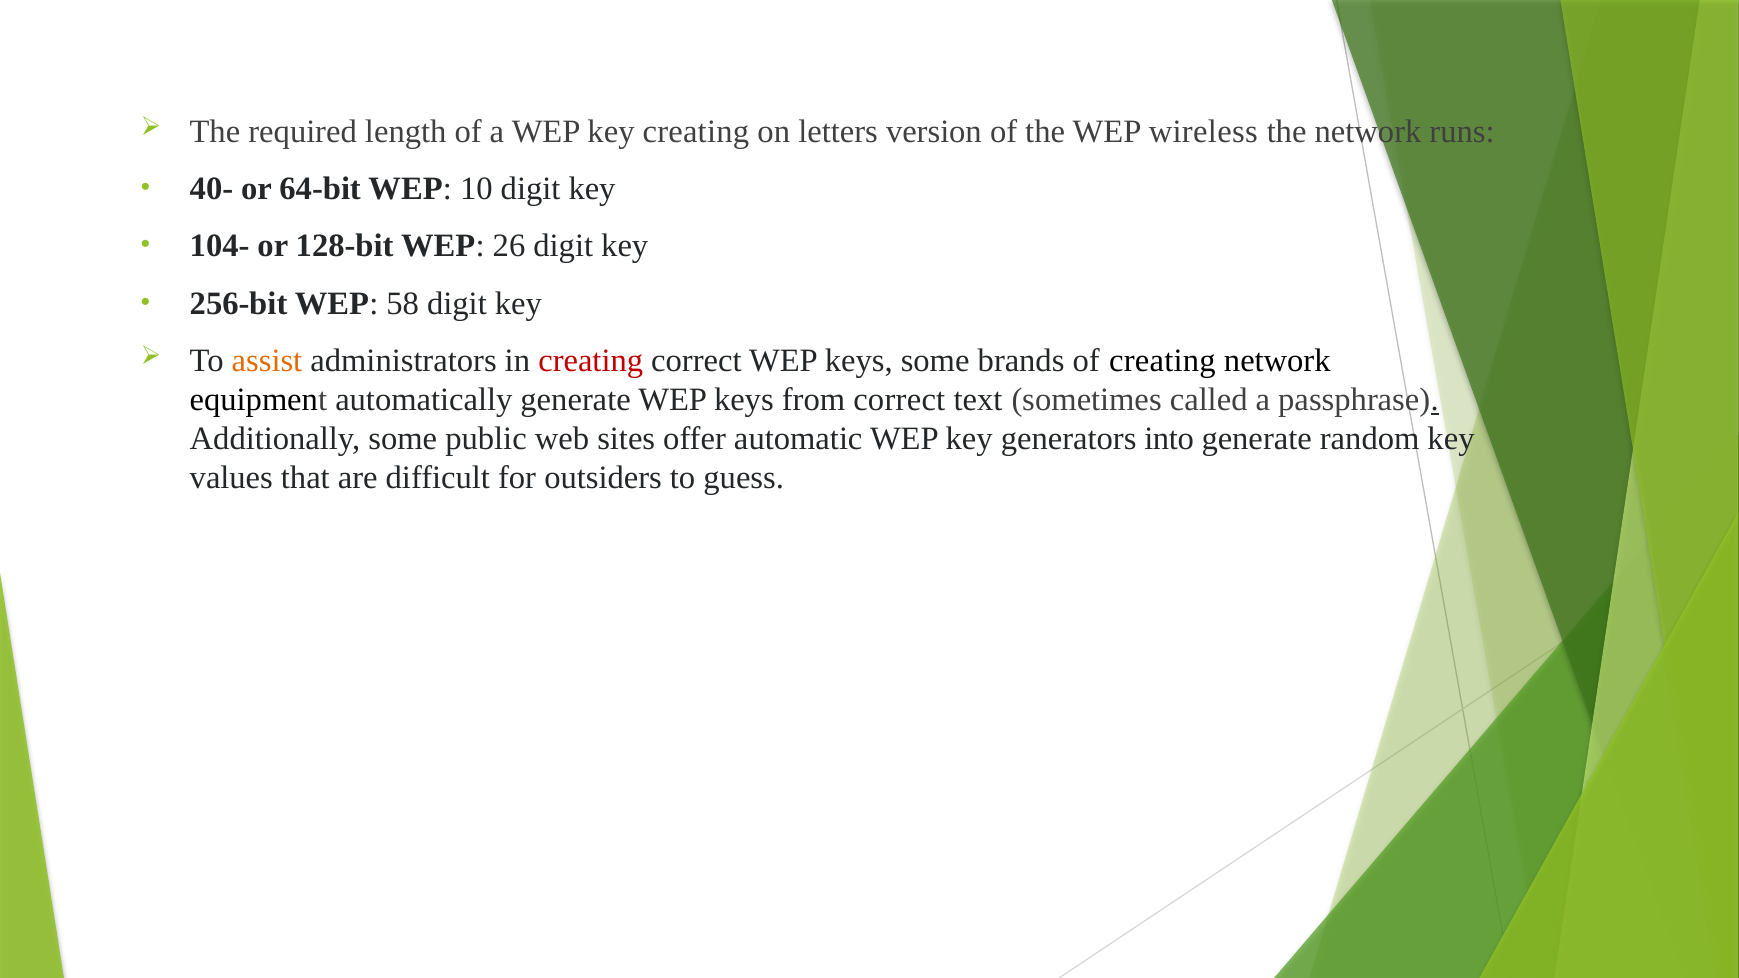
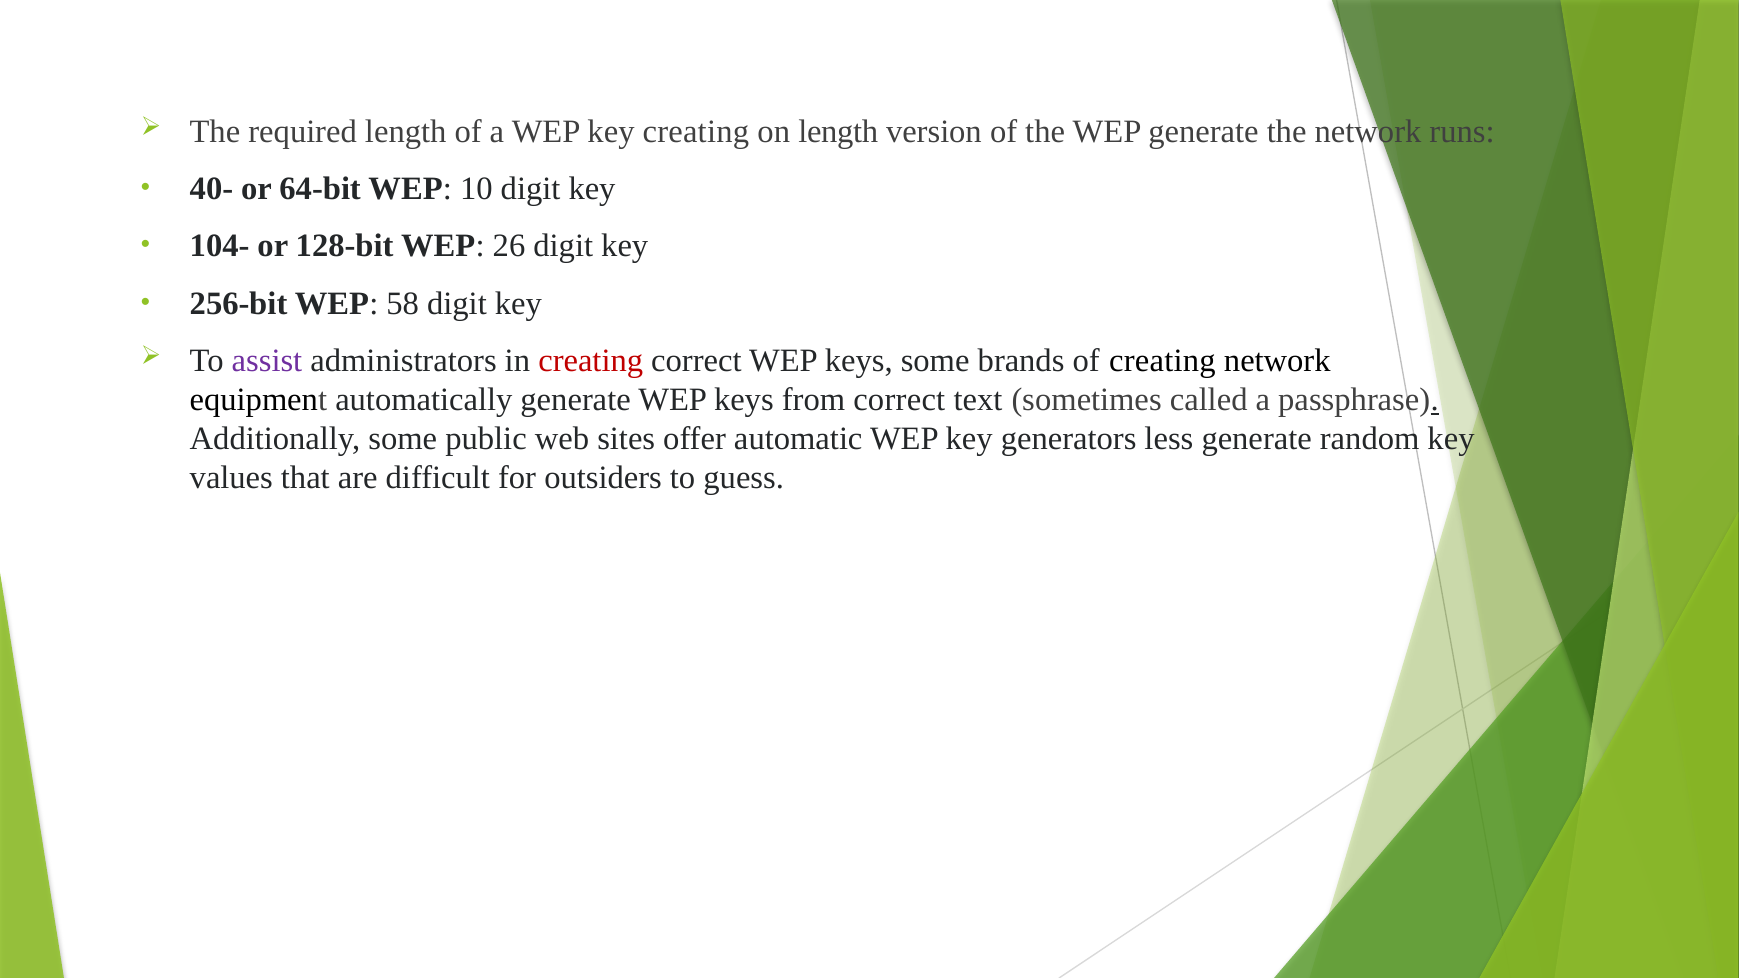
on letters: letters -> length (838, 132)
WEP wireless: wireless -> generate (1203, 132)
assist colour: orange -> purple (267, 361)
into: into -> less (1169, 439)
